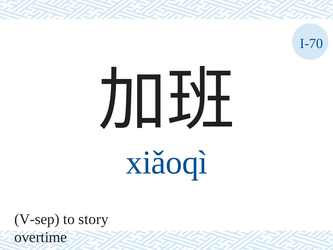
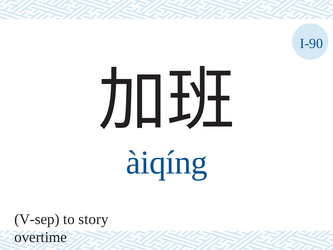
I-70: I-70 -> I-90 (311, 44)
xiǎoqì: xiǎoqì -> àiqíng (167, 163)
